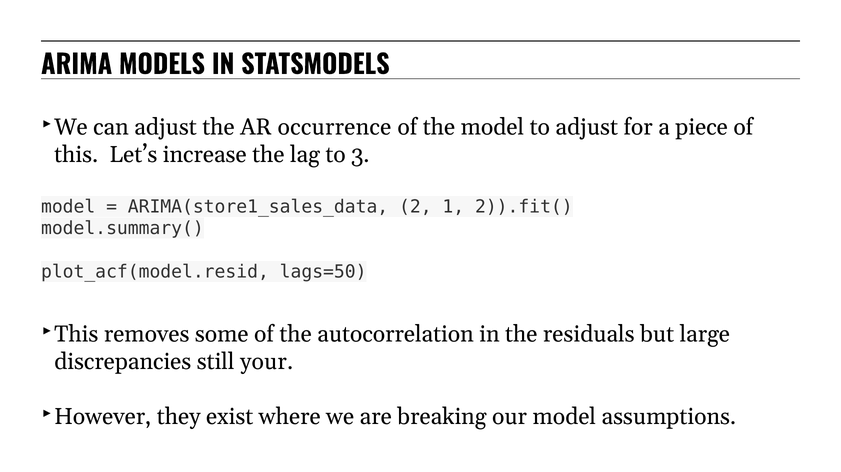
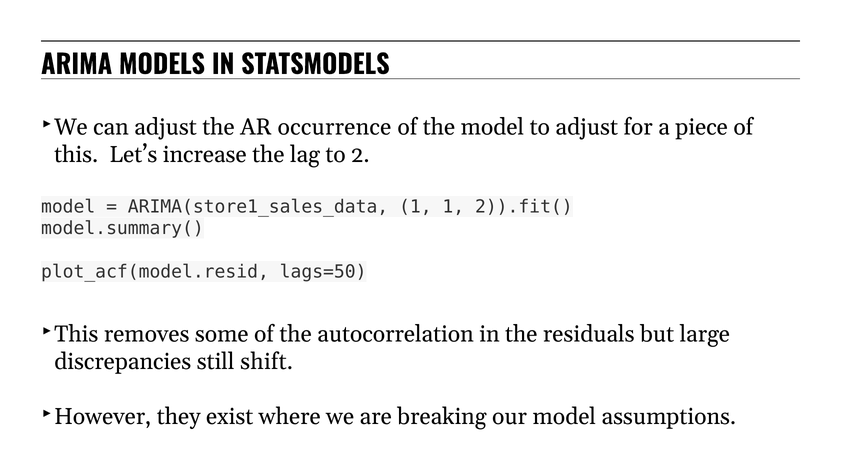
3: 3 -> 2 (360, 155)
ARIMA(store1_sales_data 2: 2 -> 1 (415, 207)
your: your -> shift (267, 362)
